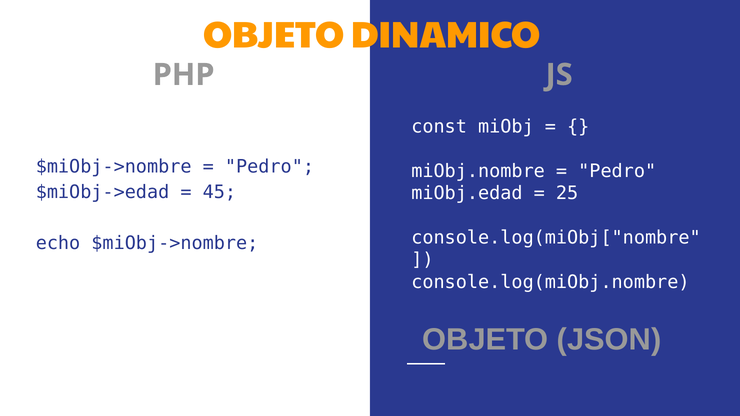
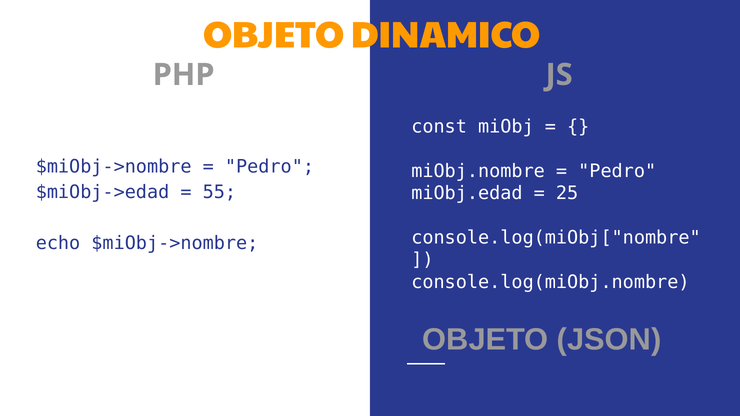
45: 45 -> 55 (219, 192)
